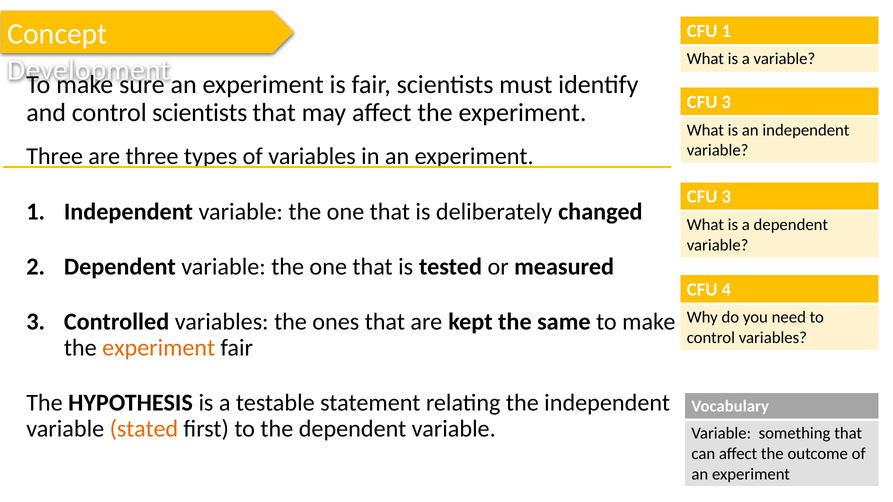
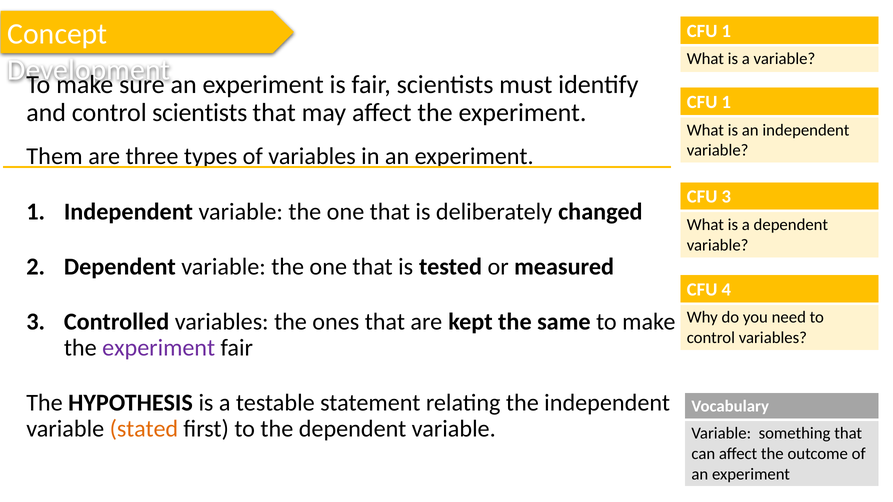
3: 3 -> 1 (726, 102)
Three: Three -> Them (54, 157)
experiment colour: orange -> purple (159, 348)
